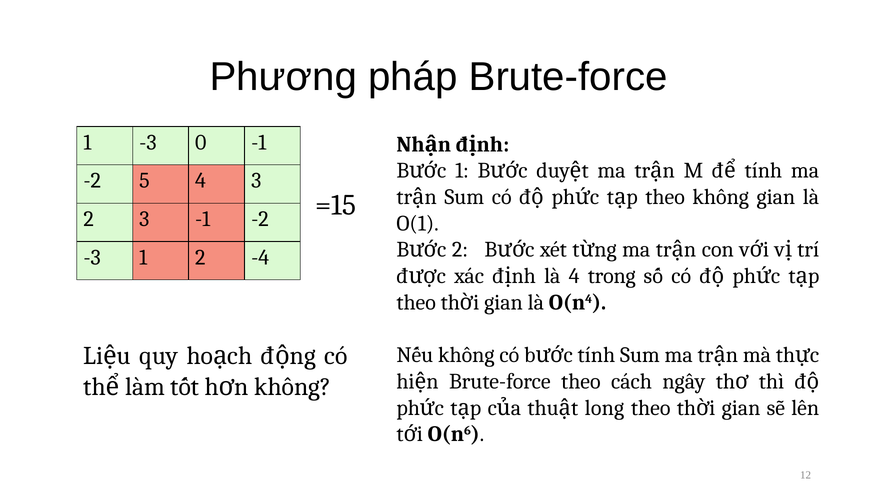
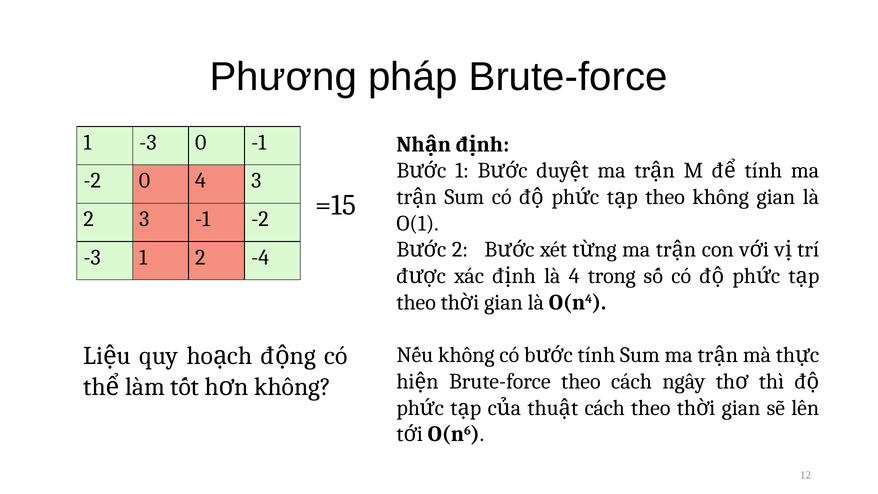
-2 5: 5 -> 0 (145, 181)
long: long -> cách (605, 408)
